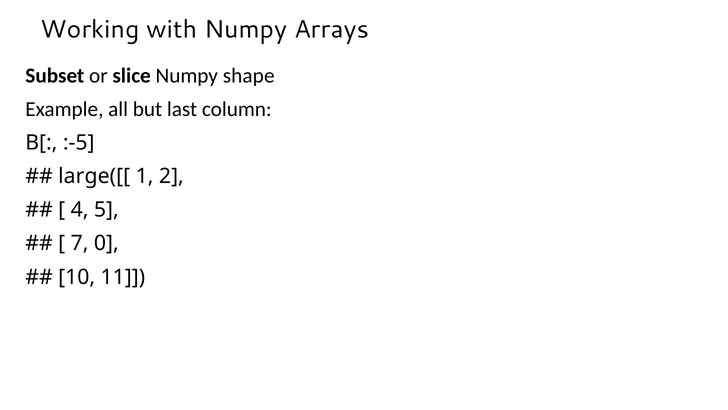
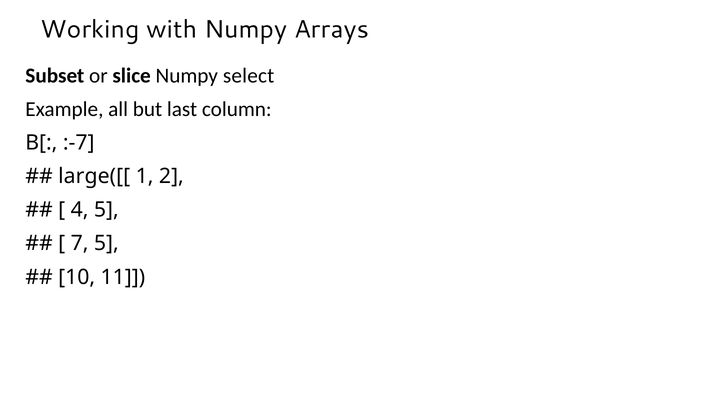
shape: shape -> select (249, 76)
:-5: :-5 -> :-7 (79, 143)
7 0: 0 -> 5 (106, 243)
